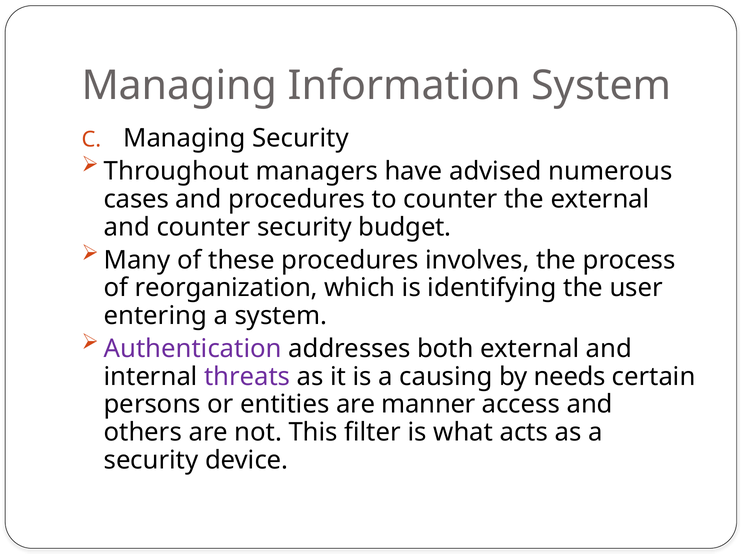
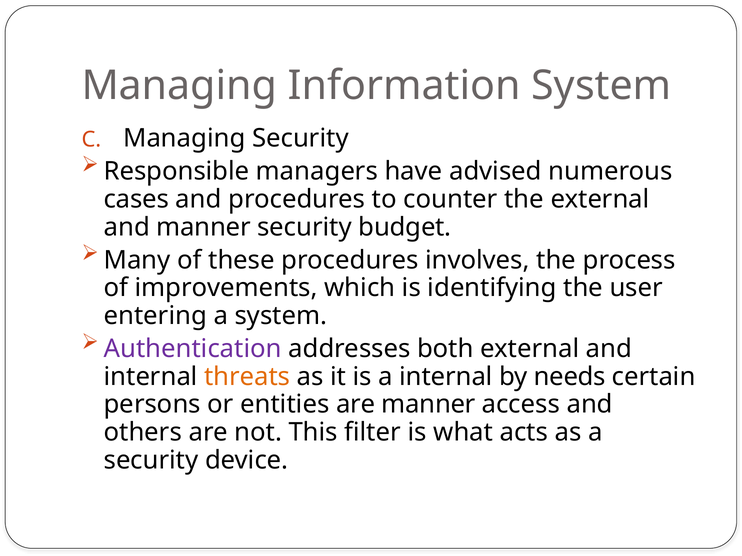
Throughout: Throughout -> Responsible (177, 172)
and counter: counter -> manner (204, 227)
reorganization: reorganization -> improvements (226, 288)
threats colour: purple -> orange (247, 377)
a causing: causing -> internal (446, 377)
